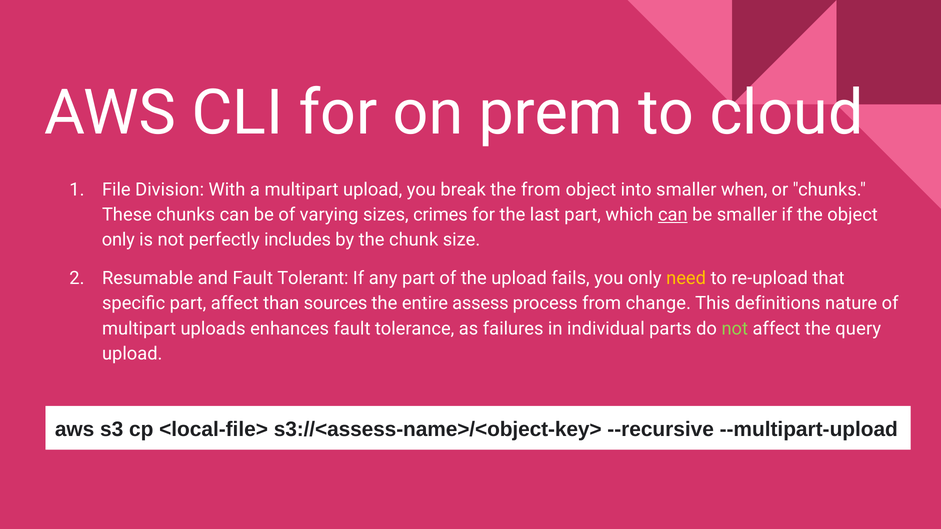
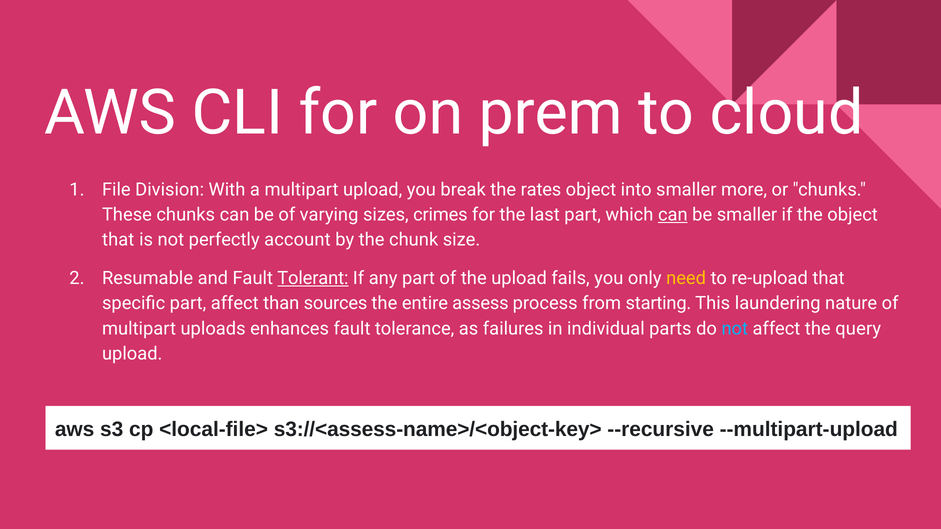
the from: from -> rates (541, 190)
when: when -> more (744, 190)
only: only -> that (118, 240)
includes: includes -> account (297, 240)
Tolerant underline: none -> present (313, 278)
change: change -> starting (658, 304)
definitions: definitions -> laundering (778, 304)
not colour: light green -> light blue (735, 329)
